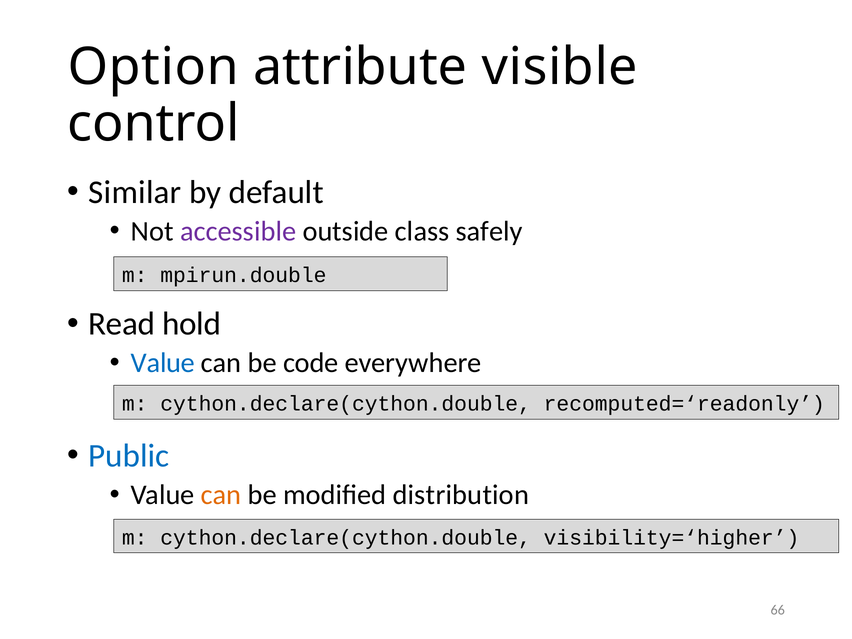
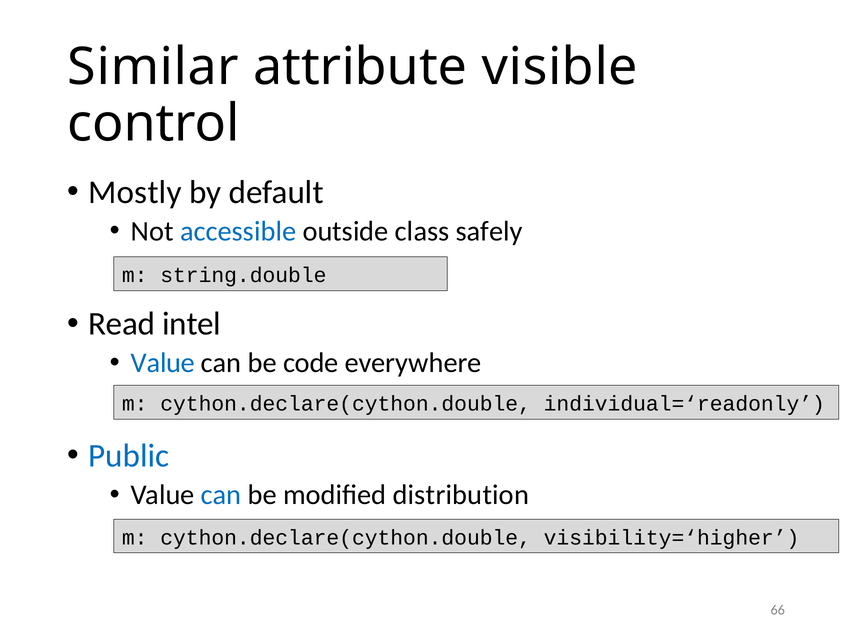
Option: Option -> Similar (153, 67)
Similar: Similar -> Mostly (135, 192)
accessible colour: purple -> blue (238, 231)
mpirun.double: mpirun.double -> string.double (243, 275)
hold: hold -> intel (192, 324)
recomputed=‘readonly: recomputed=‘readonly -> individual=‘readonly (684, 404)
can colour: orange -> blue (221, 495)
